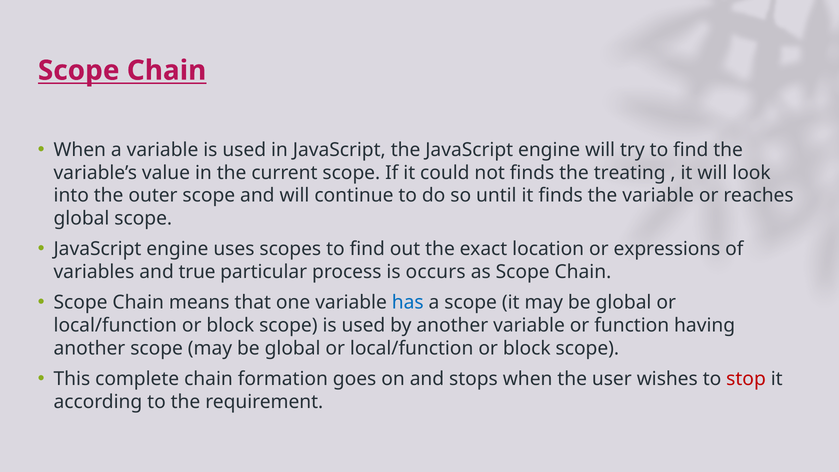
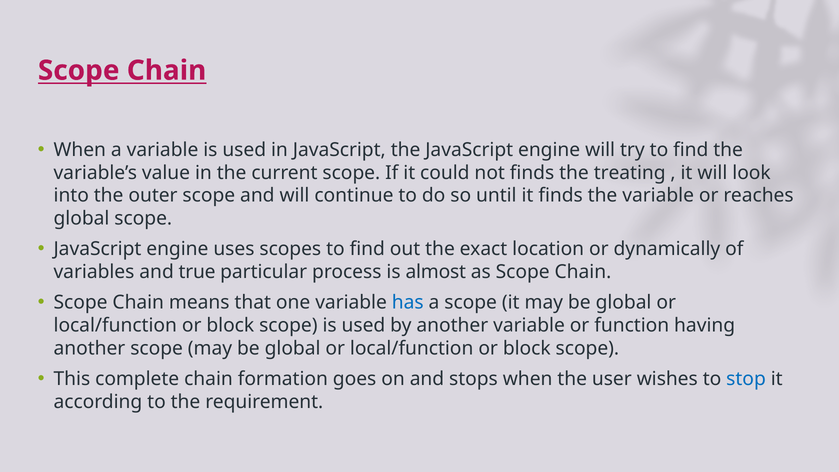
expressions: expressions -> dynamically (667, 249)
occurs: occurs -> almost (436, 272)
stop colour: red -> blue (746, 379)
